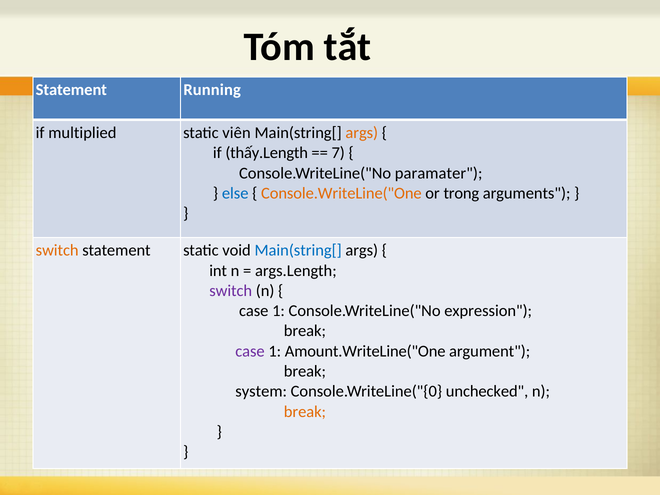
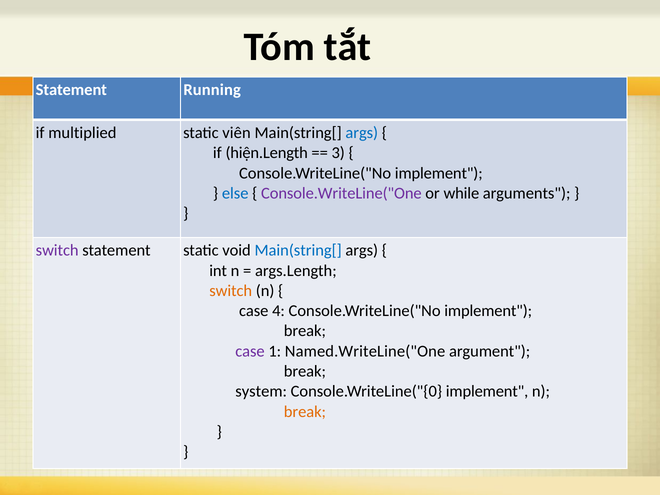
args colour: orange -> blue (362, 133)
thấy.Length: thấy.Length -> hiện.Length (267, 153)
7: 7 -> 3 (338, 153)
paramater: paramater -> implement (439, 173)
Console.WriteLine("One colour: orange -> purple (341, 193)
trong: trong -> while (461, 193)
switch colour: orange -> purple (57, 250)
switch colour: purple -> orange (231, 291)
1: 1 -> 4 (279, 311)
expression: expression -> implement (488, 311)
Amount.WriteLine("One: Amount.WriteLine("One -> Named.WriteLine("One (365, 351)
Console.WriteLine("{0 unchecked: unchecked -> implement (487, 391)
